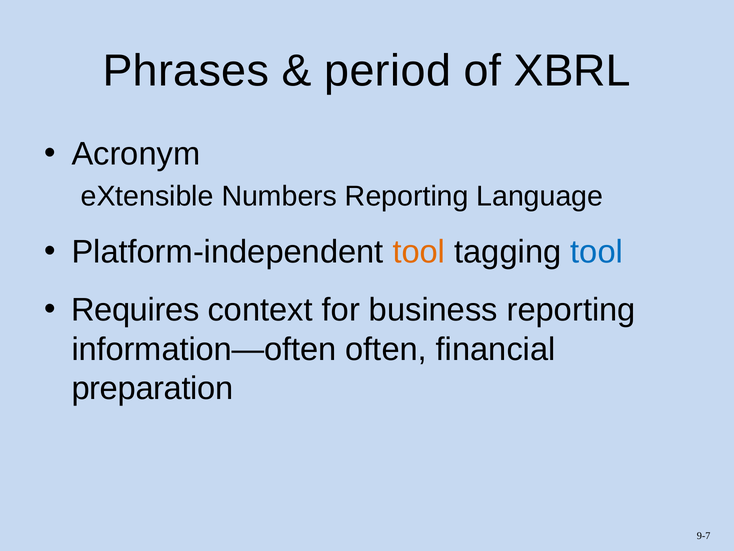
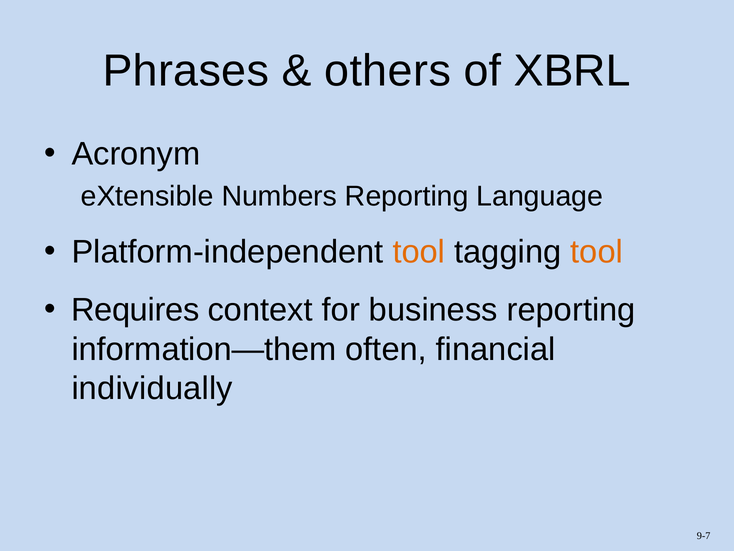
period: period -> others (388, 71)
tool colour: blue -> orange (597, 252)
information—often: information—often -> information—them (204, 349)
preparation: preparation -> individually (152, 388)
